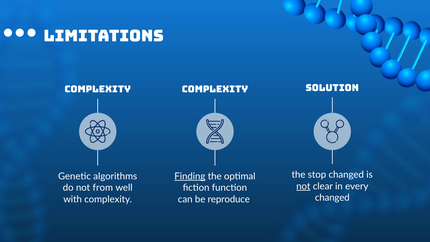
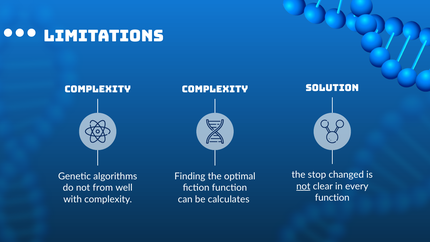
Finding underline: present -> none (190, 176)
changed: changed -> function (332, 198)
reproduce: reproduce -> calculates (229, 199)
